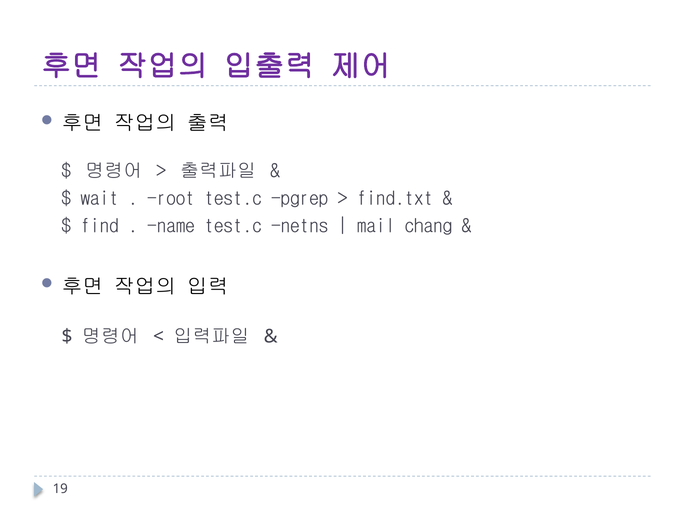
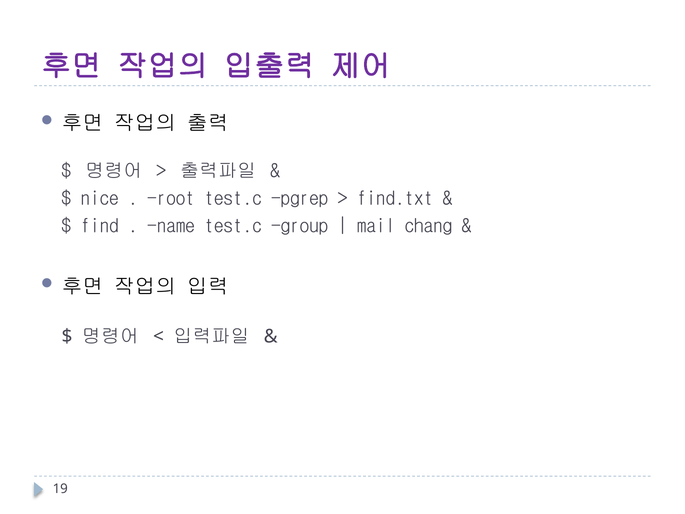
wait: wait -> nice (100, 198)
netns: netns -> group (300, 226)
